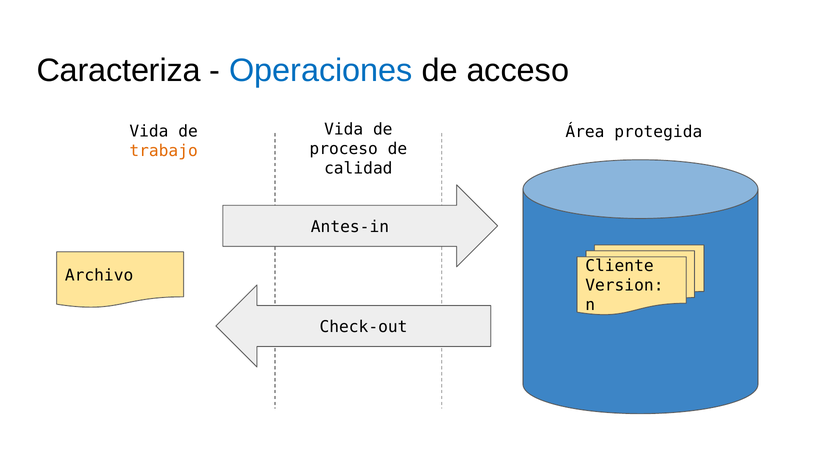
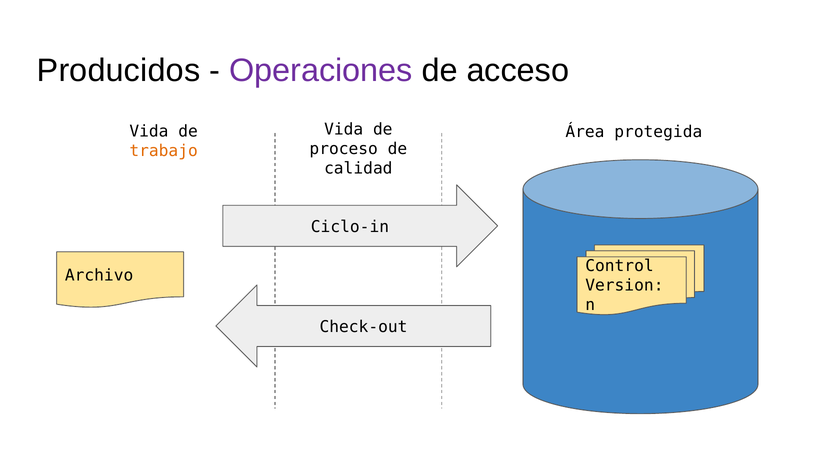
Caracteriza: Caracteriza -> Producidos (119, 71)
Operaciones colour: blue -> purple (321, 71)
Antes-in: Antes-in -> Ciclo-in (350, 227)
Cliente: Cliente -> Control (619, 266)
